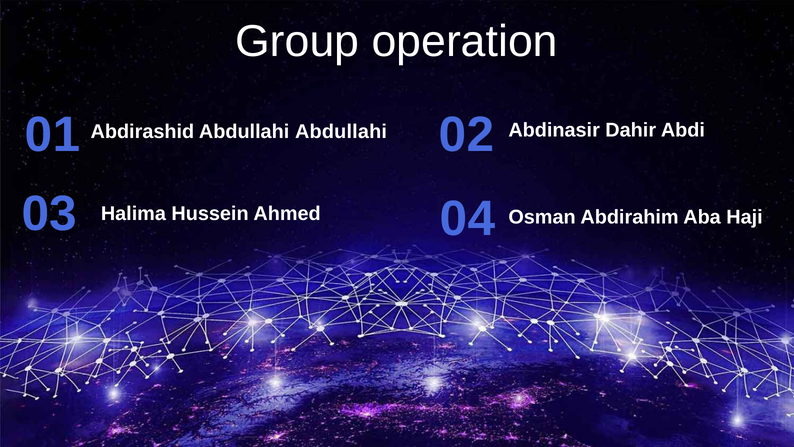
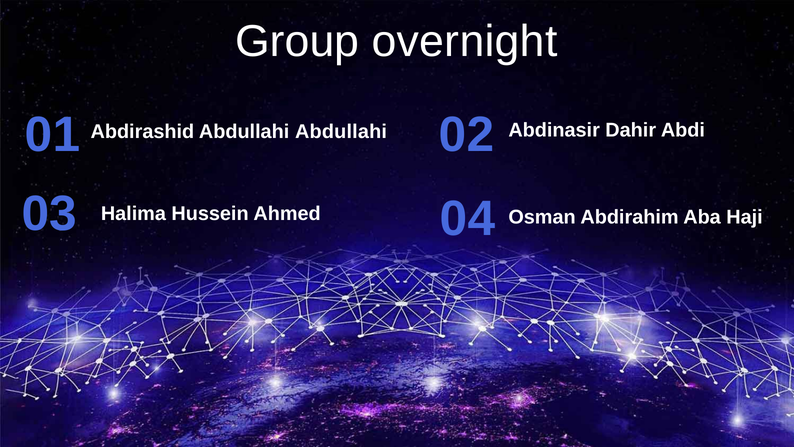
operation: operation -> overnight (465, 42)
